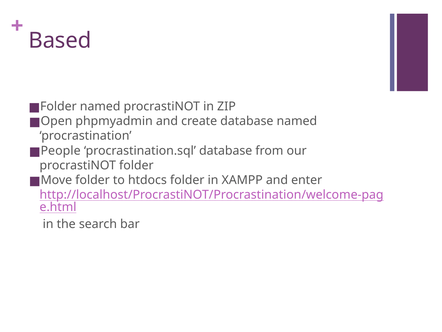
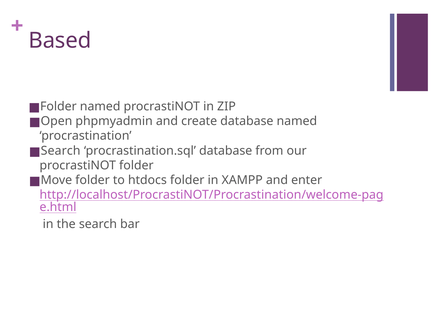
People: People -> Search (61, 150)
